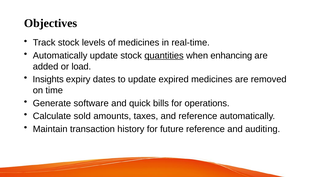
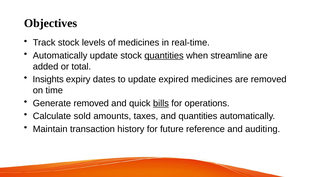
enhancing: enhancing -> streamline (231, 56)
load: load -> total (81, 67)
Generate software: software -> removed (91, 103)
bills underline: none -> present (161, 103)
and reference: reference -> quantities (198, 116)
